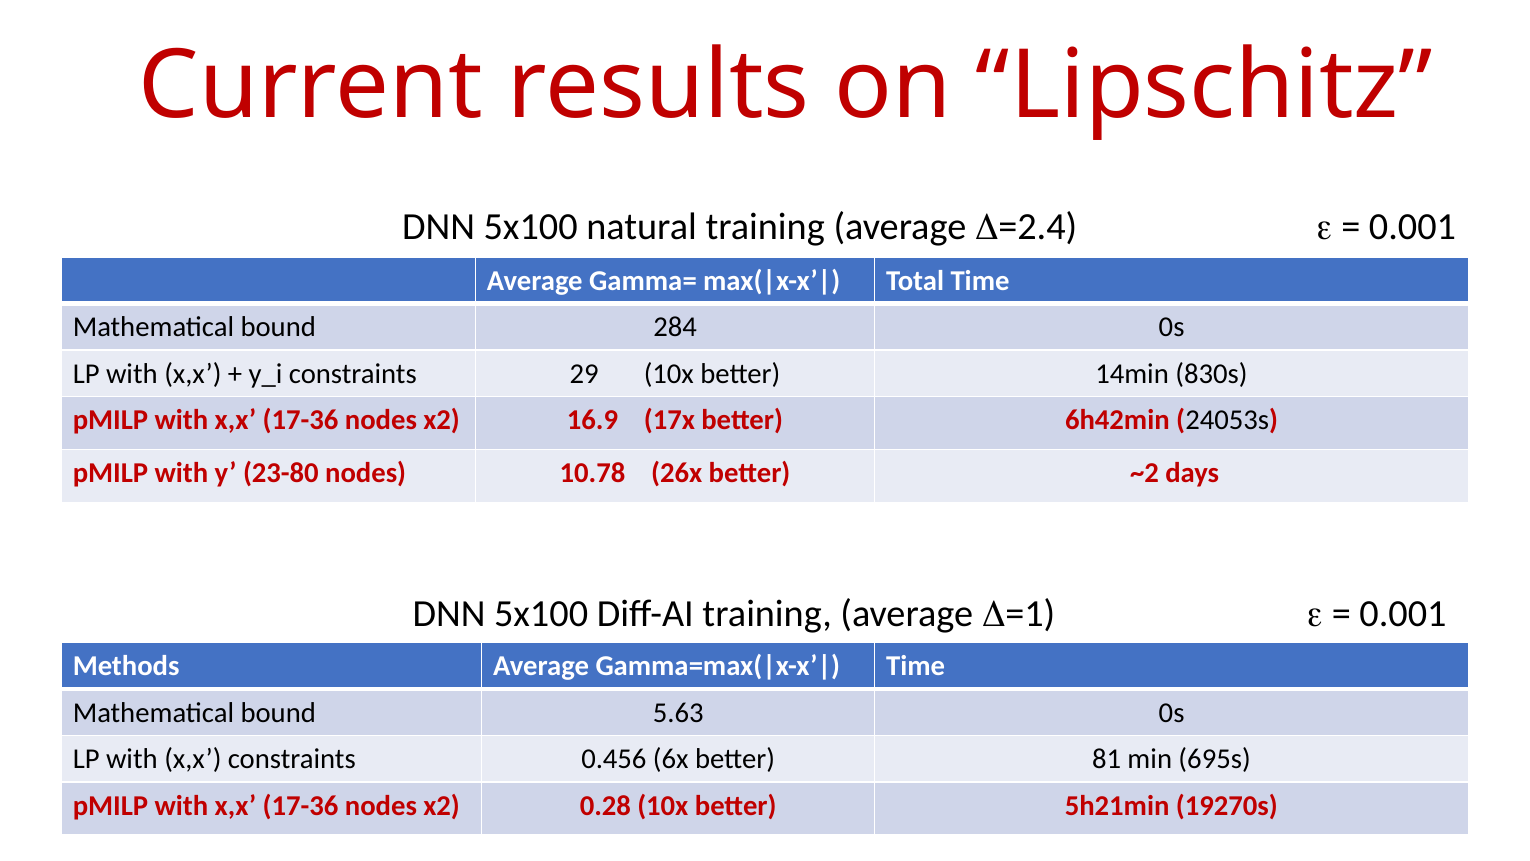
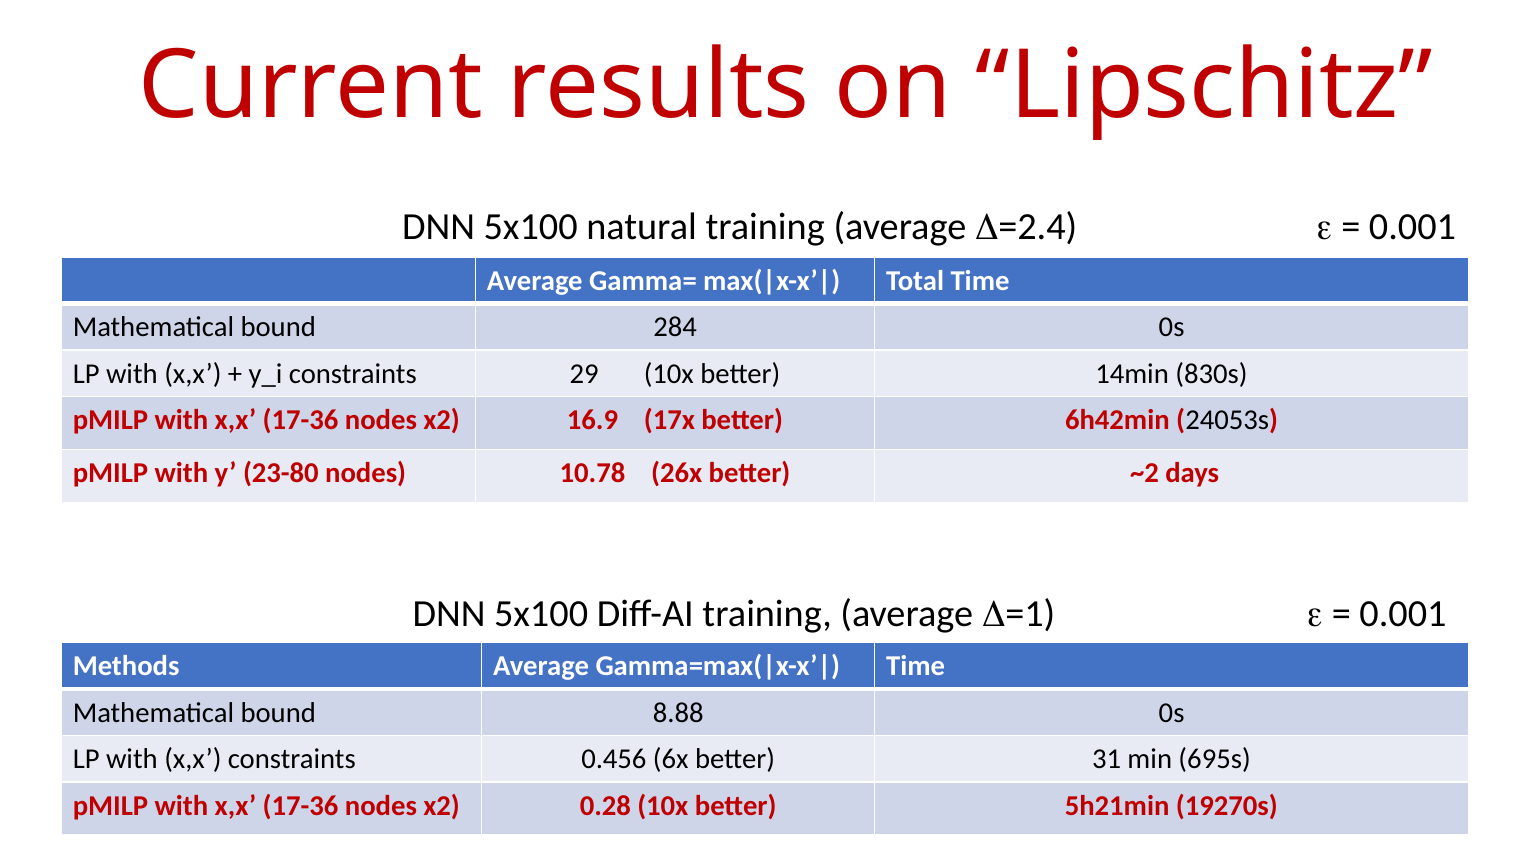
5.63: 5.63 -> 8.88 (678, 712)
81: 81 -> 31 (1107, 759)
